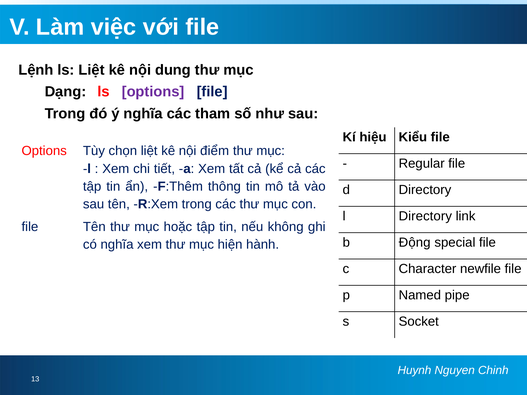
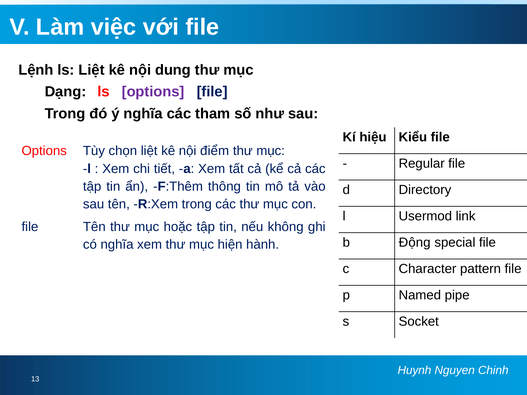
l Directory: Directory -> Usermod (425, 216)
newfile: newfile -> pattern (481, 269)
